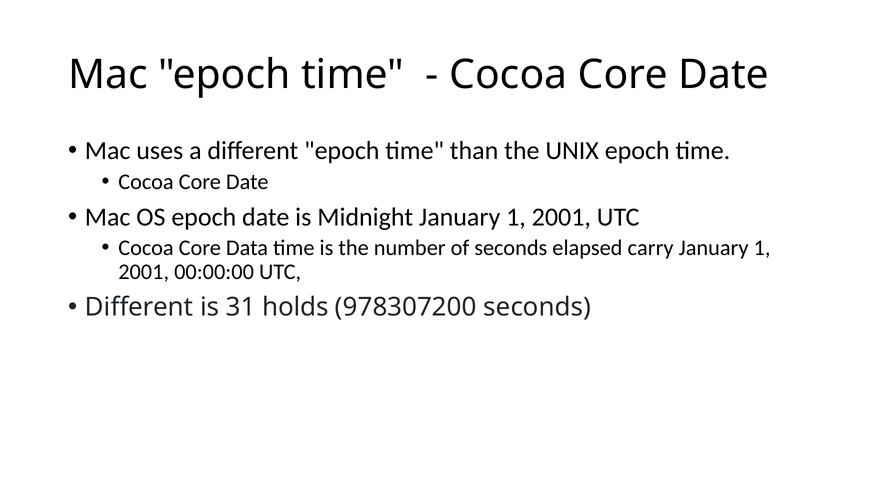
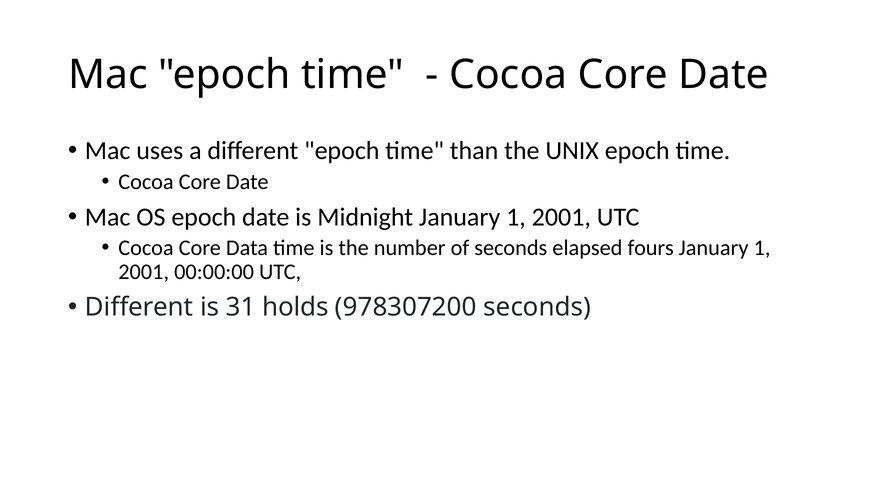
carry: carry -> fours (651, 248)
